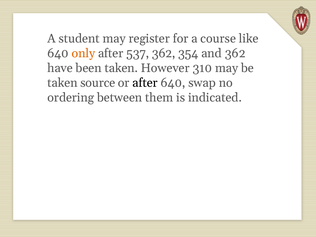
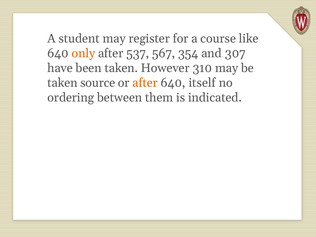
537 362: 362 -> 567 (164, 53)
and 362: 362 -> 307 (235, 53)
after colour: black -> orange (145, 83)
swap: swap -> itself (202, 83)
